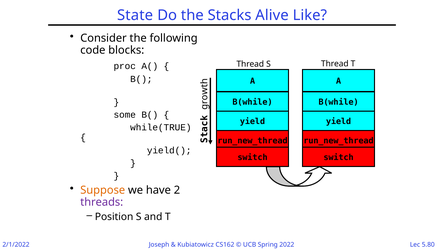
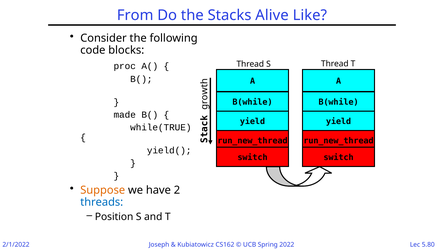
State: State -> From (135, 15)
some: some -> made (125, 115)
threads colour: purple -> blue (102, 202)
